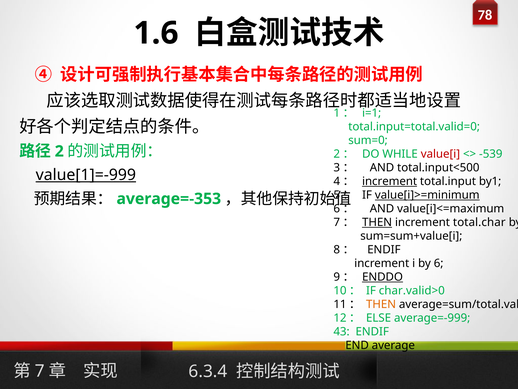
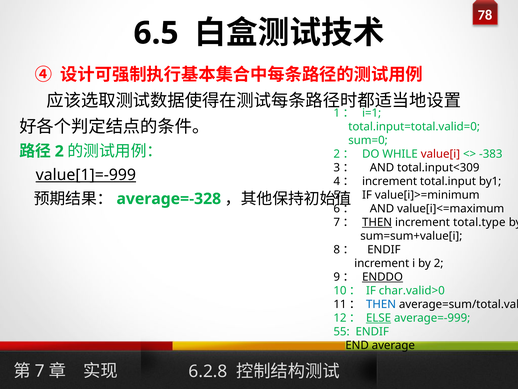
1.6: 1.6 -> 6.5 (156, 33)
-539: -539 -> -383 (491, 154)
total.input<500: total.input<500 -> total.input<309 (438, 167)
increment underline: present -> none (390, 181)
value[i]>=minimum underline: present -> none (427, 195)
average=-353: average=-353 -> average=-328 (169, 199)
total.char: total.char -> total.type (479, 222)
by 6: 6 -> 2 (439, 263)
THEN colour: orange -> blue (381, 304)
ELSE underline: none -> present (379, 318)
43: 43 -> 55 (342, 331)
6.3.4: 6.3.4 -> 6.2.8 (208, 371)
